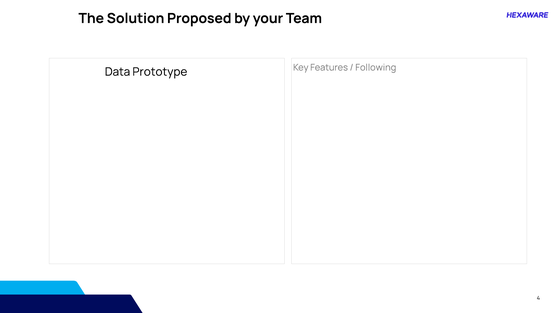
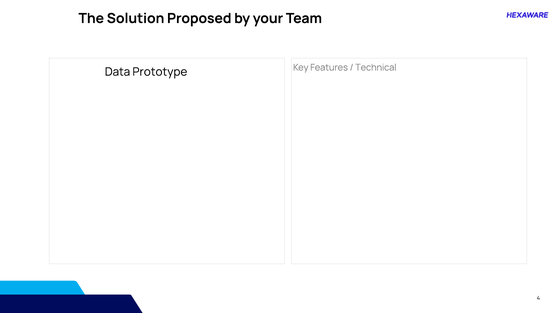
Following: Following -> Technical (376, 67)
